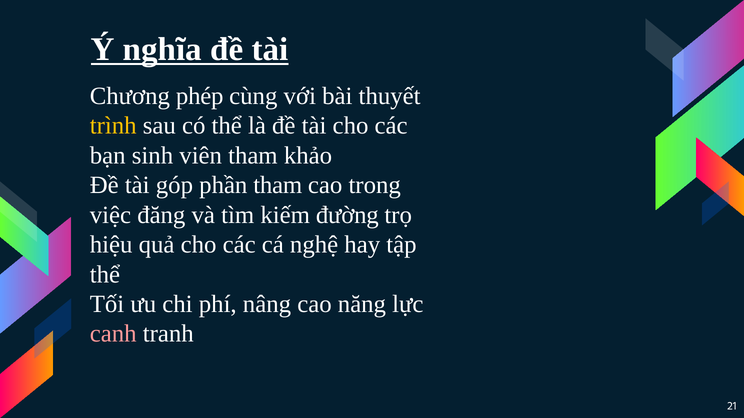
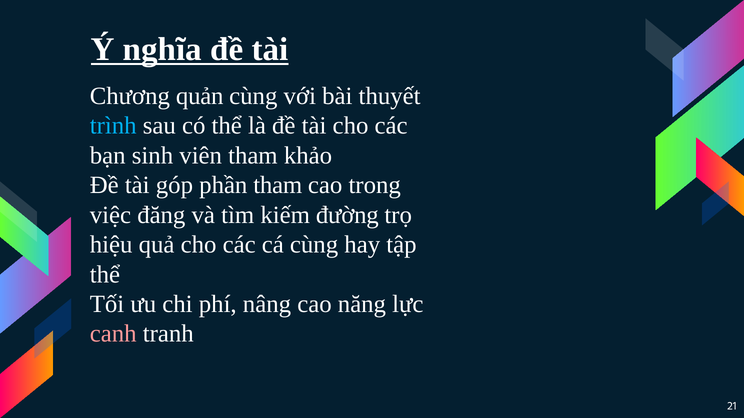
phép: phép -> quản (200, 96)
trình colour: yellow -> light blue (113, 126)
cá nghệ: nghệ -> cùng (314, 245)
